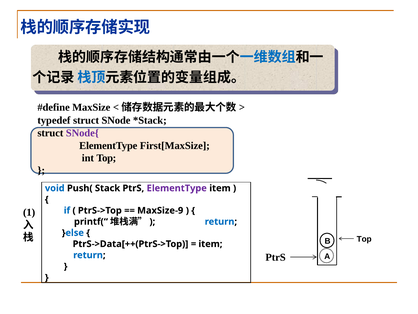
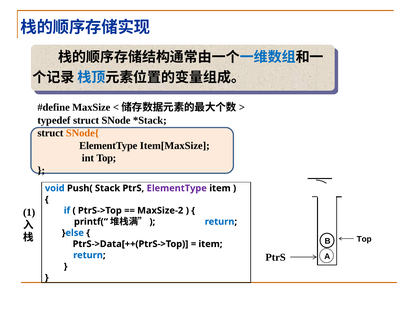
SNode{ colour: purple -> orange (82, 133)
First[MaxSize: First[MaxSize -> Item[MaxSize (175, 145)
MaxSize-9: MaxSize-9 -> MaxSize-2 (160, 210)
